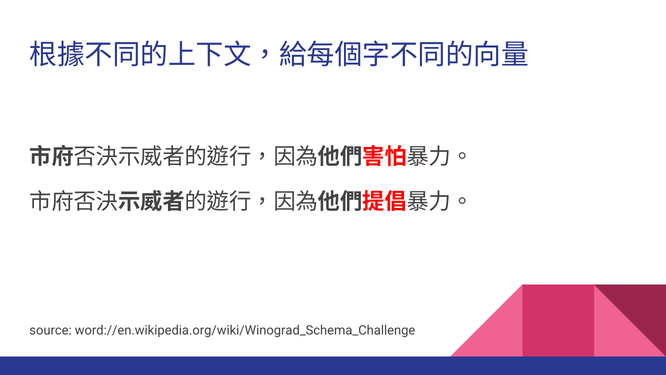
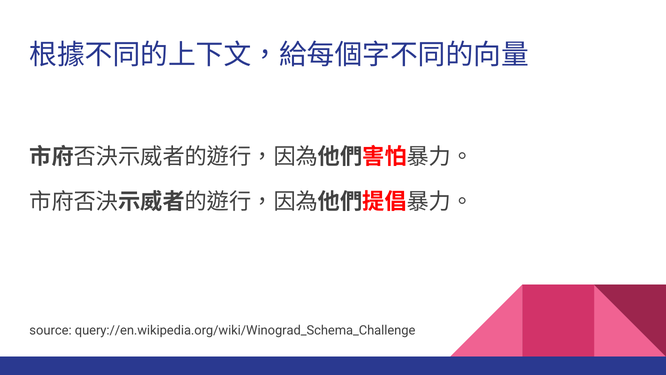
word://en.wikipedia.org/wiki/Winograd_Schema_Challenge: word://en.wikipedia.org/wiki/Winograd_Schema_Challenge -> query://en.wikipedia.org/wiki/Winograd_Schema_Challenge (245, 330)
